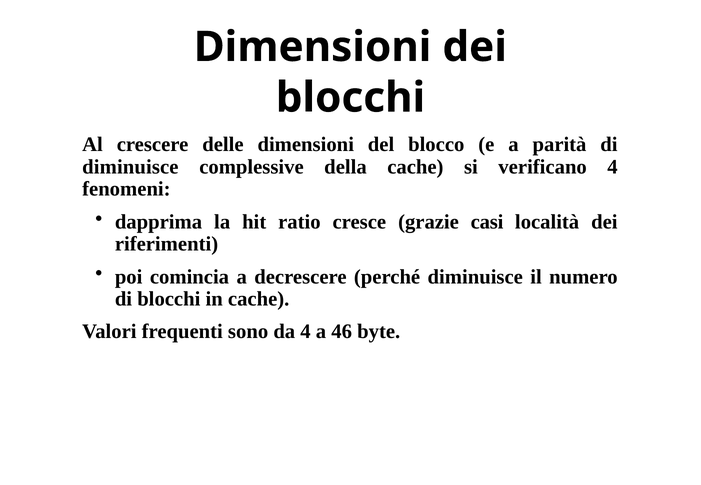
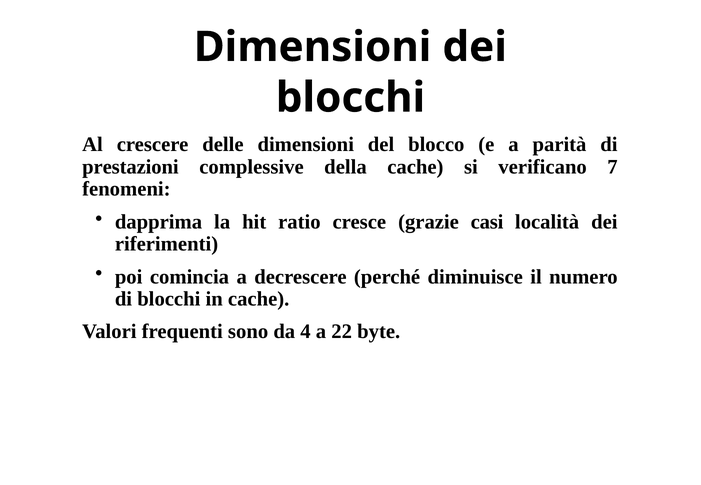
diminuisce: diminuisce -> prestazioni (130, 167)
verificano 4: 4 -> 7 (613, 167)
46: 46 -> 22 (342, 332)
